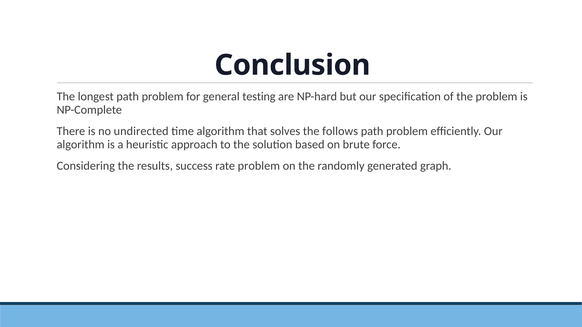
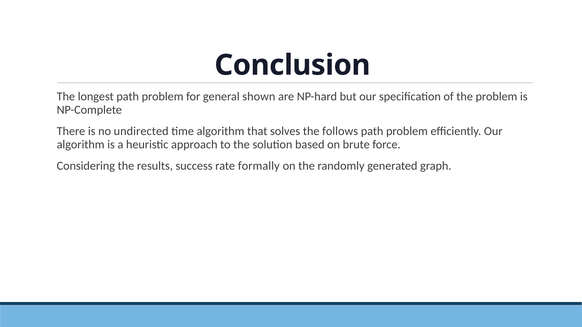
testing: testing -> shown (259, 97)
rate problem: problem -> formally (259, 166)
